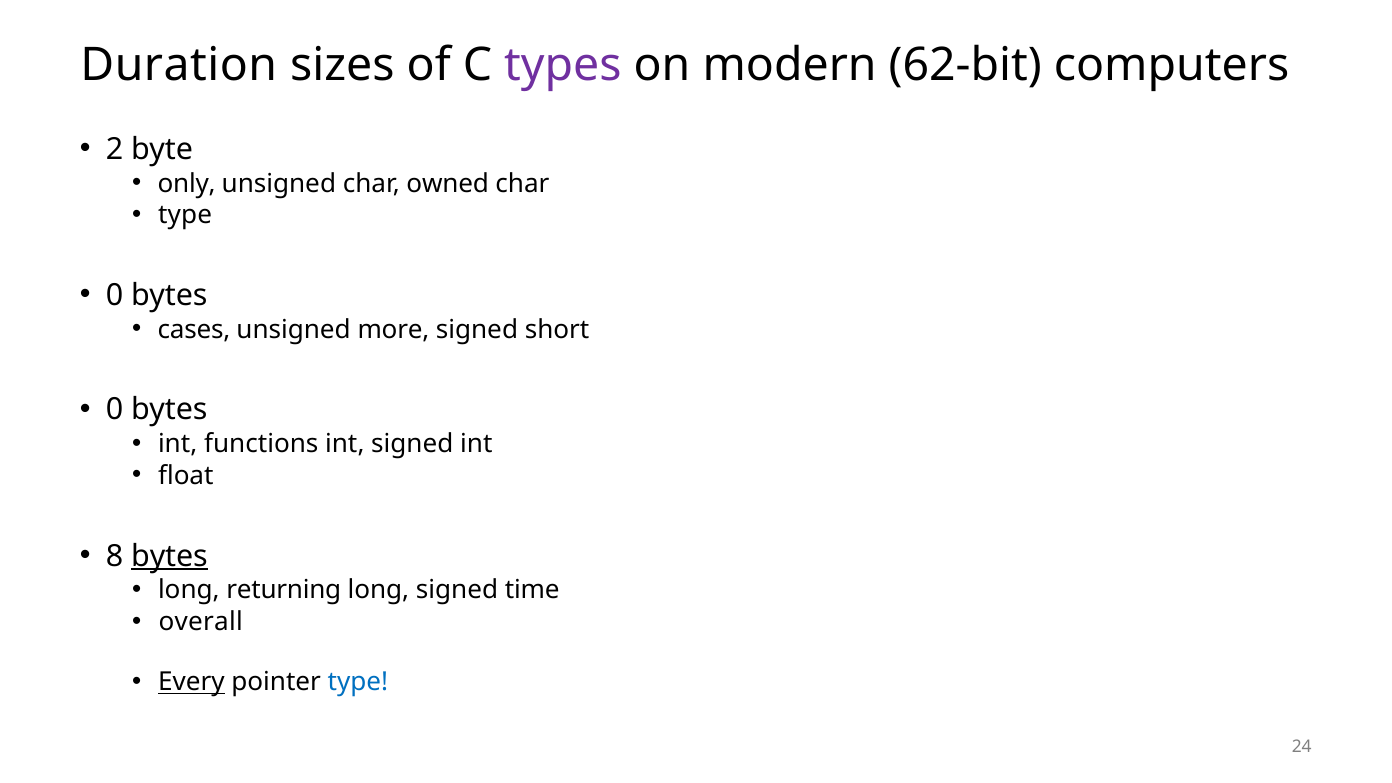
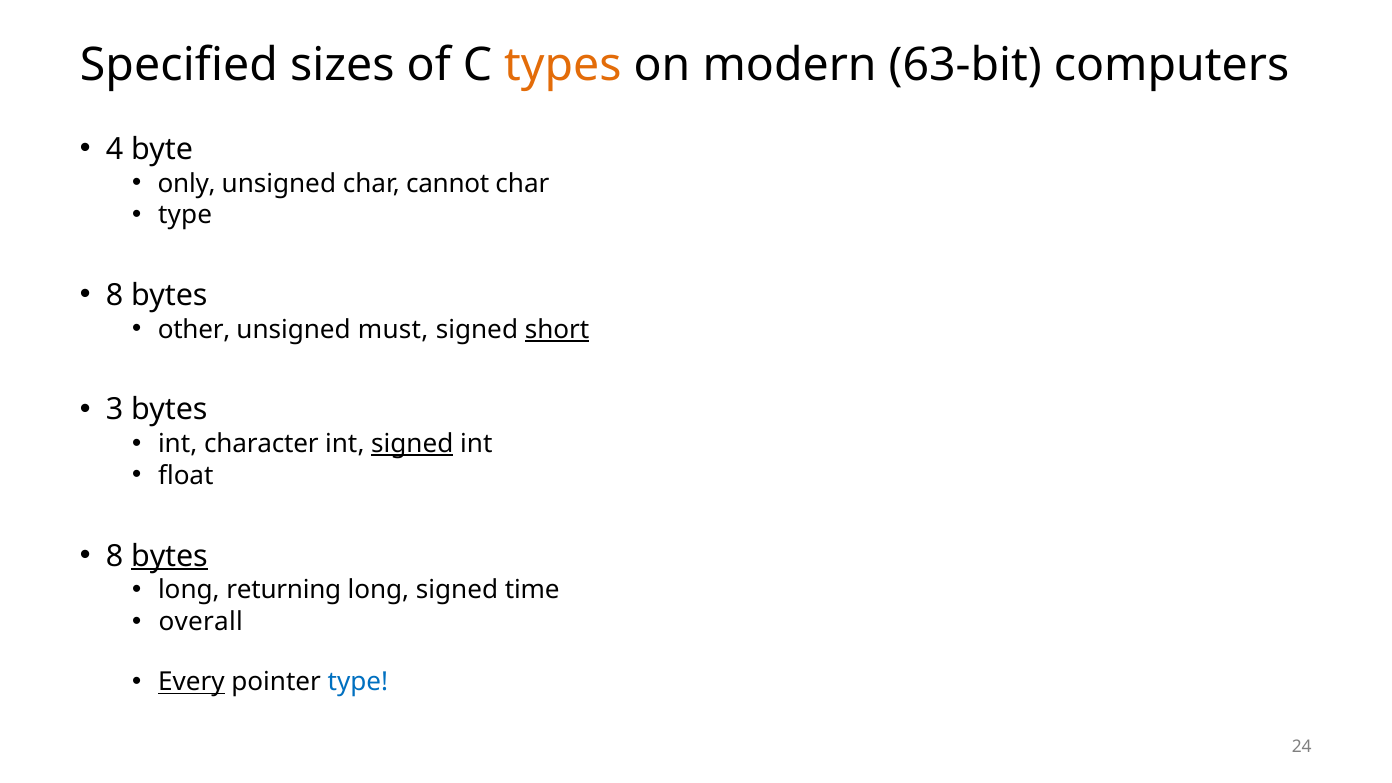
Duration: Duration -> Specified (179, 65)
types colour: purple -> orange (563, 65)
62-bit: 62-bit -> 63-bit (965, 65)
2: 2 -> 4 (115, 149)
owned: owned -> cannot (448, 183)
0: 0 -> 8 (115, 296)
cases: cases -> other (194, 330)
more: more -> must (393, 330)
short underline: none -> present (557, 330)
0: 0 -> 3 (115, 410)
functions: functions -> character (261, 444)
signed underline: none -> present (412, 444)
